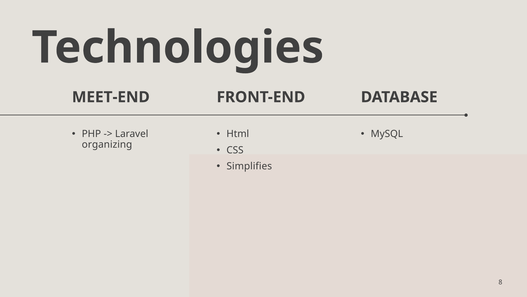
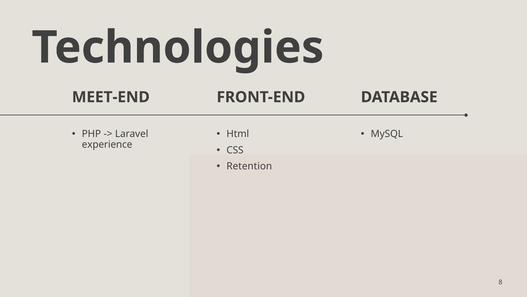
organizing: organizing -> experience (107, 144)
Simplifies: Simplifies -> Retention (249, 166)
